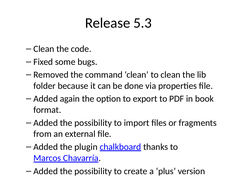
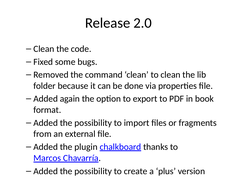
5.3: 5.3 -> 2.0 (143, 23)
